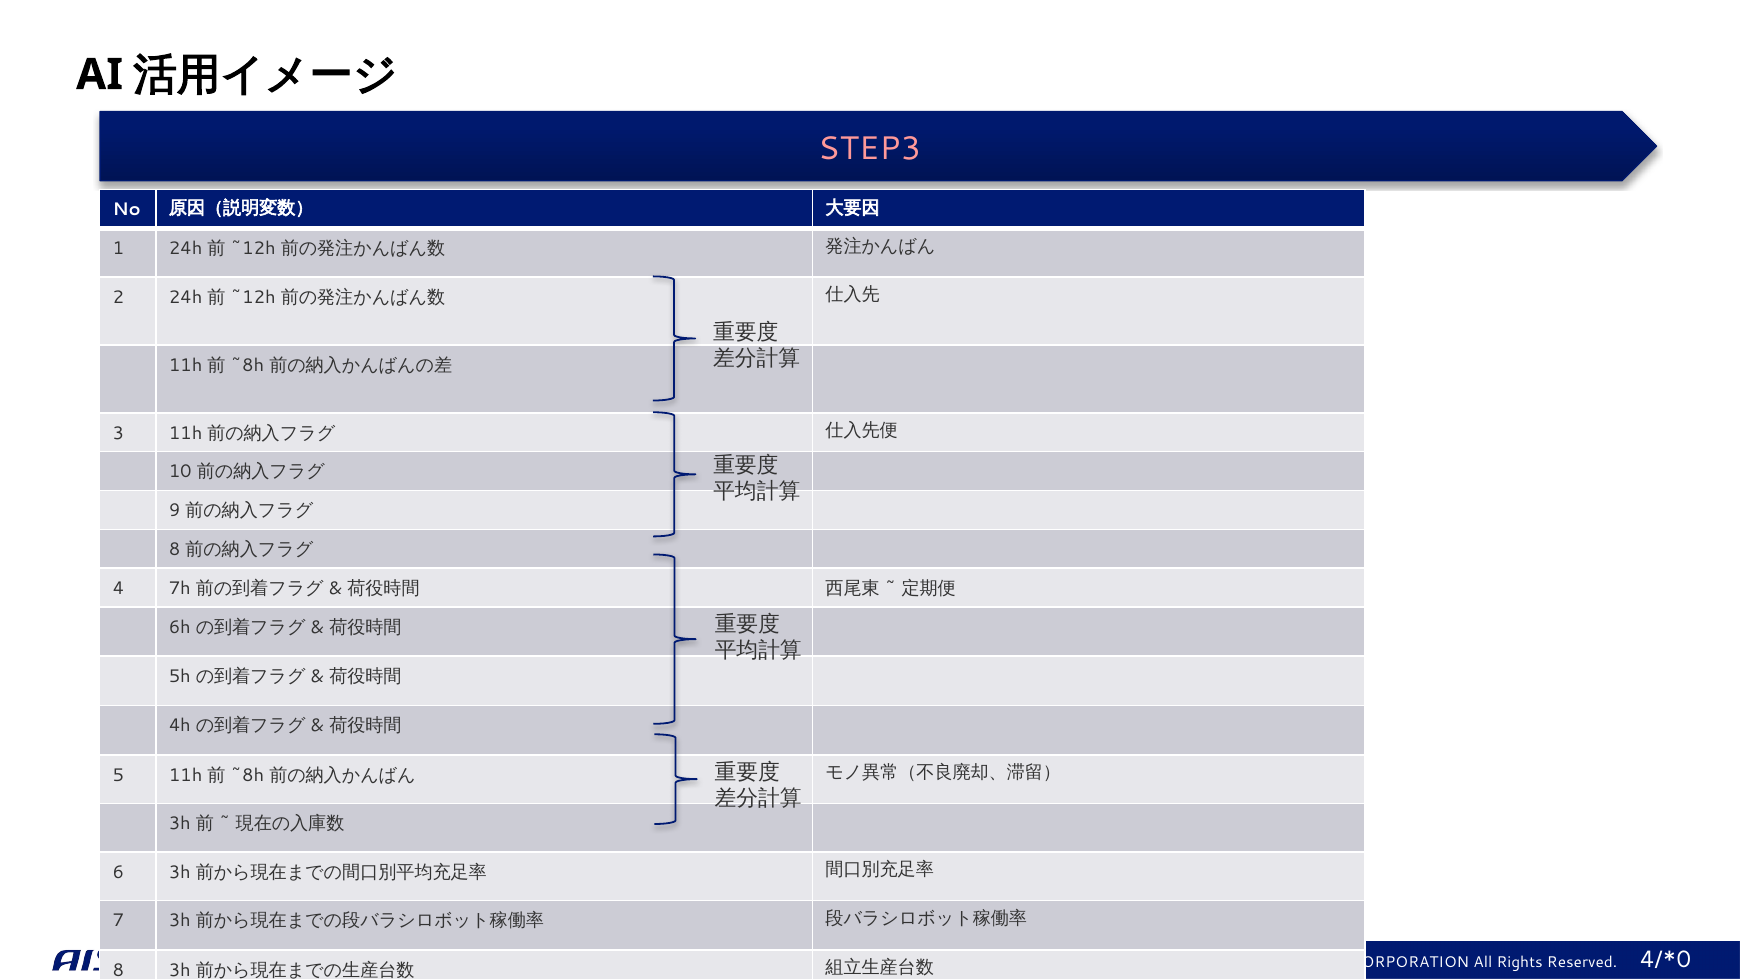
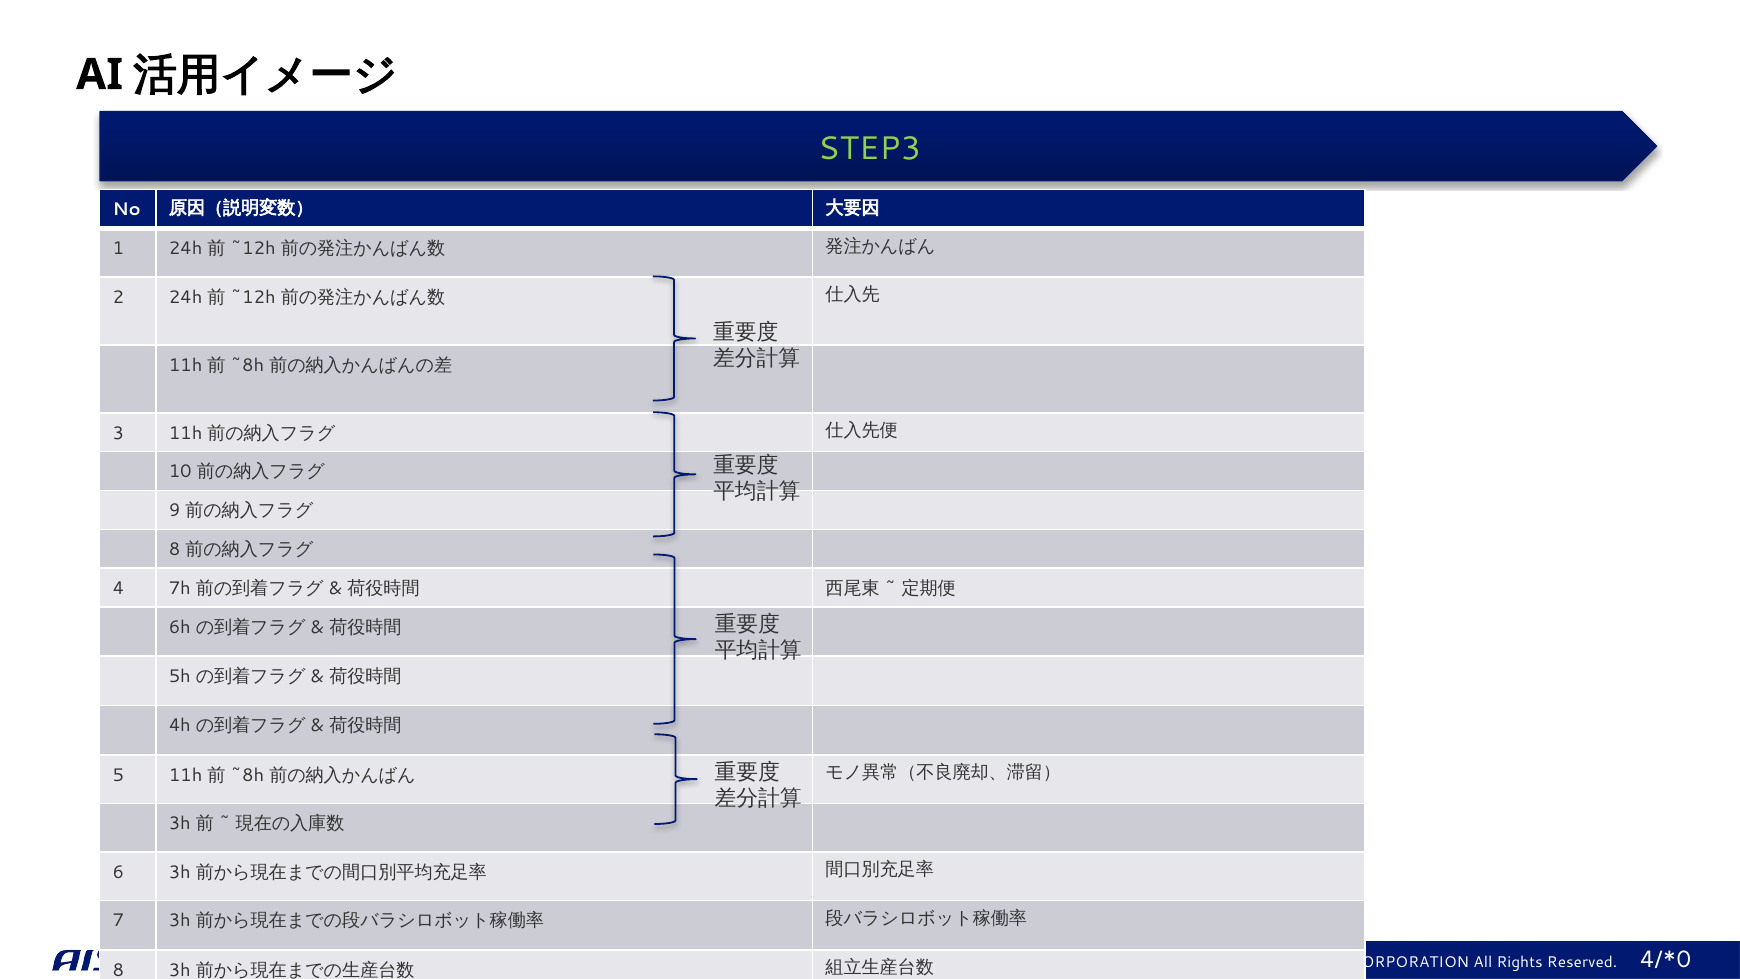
STEP3 colour: pink -> light green (870, 148)
